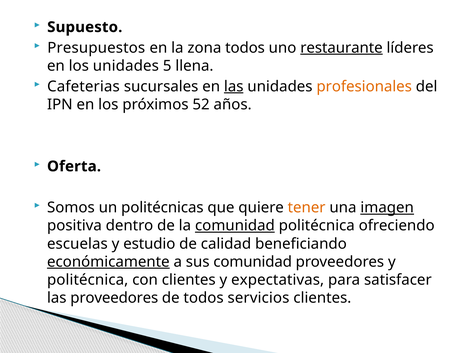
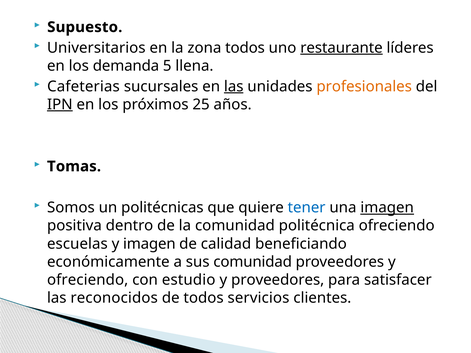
Presupuestos: Presupuestos -> Universitarios (96, 48)
los unidades: unidades -> demanda (126, 66)
IPN underline: none -> present (60, 105)
52: 52 -> 25 (201, 105)
Oferta: Oferta -> Tomas (74, 166)
tener colour: orange -> blue (307, 208)
comunidad underline: present -> none (235, 226)
y estudio: estudio -> imagen (149, 244)
económicamente underline: present -> none (108, 262)
politécnica: politécnica -> ofreciendo (88, 280)
con clientes: clientes -> estudio (189, 280)
y expectativas: expectativas -> proveedores (278, 280)
las proveedores: proveedores -> reconocidos (114, 298)
